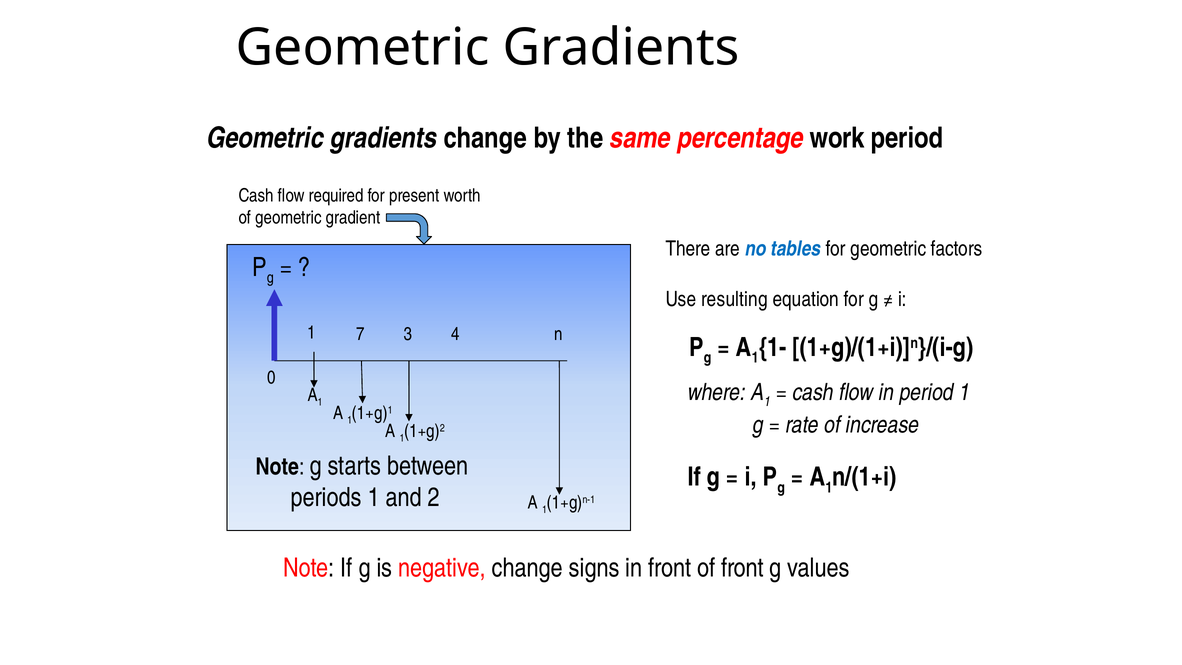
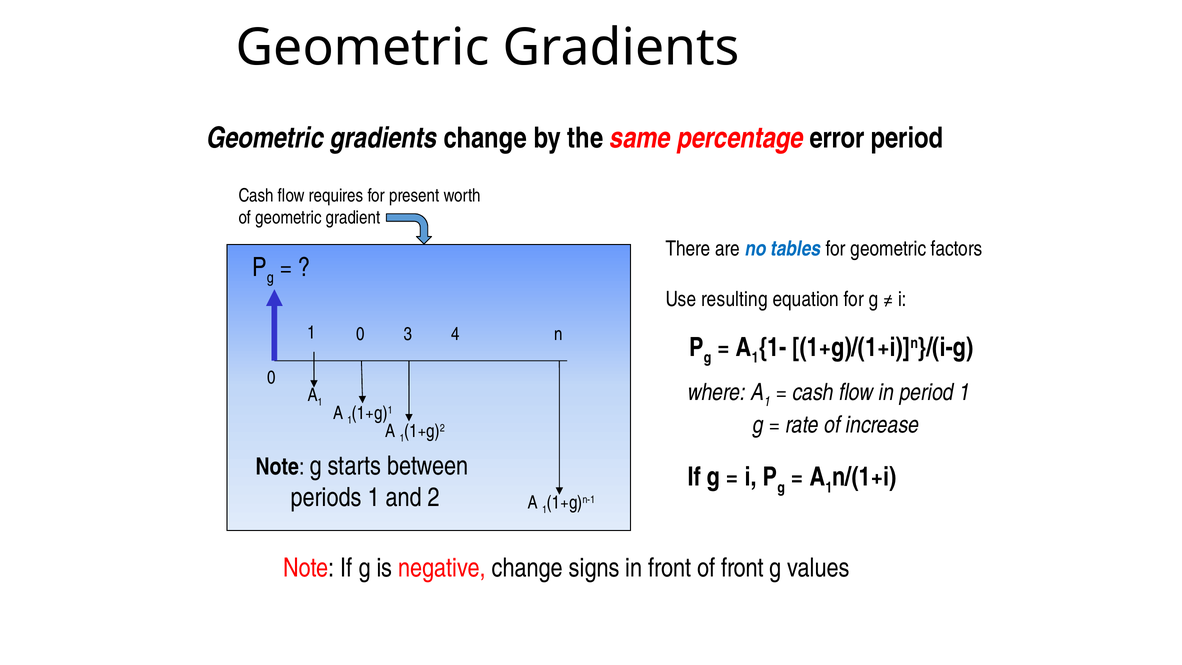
work: work -> error (837, 138)
required: required -> requires (336, 195)
1 7: 7 -> 0 (360, 334)
